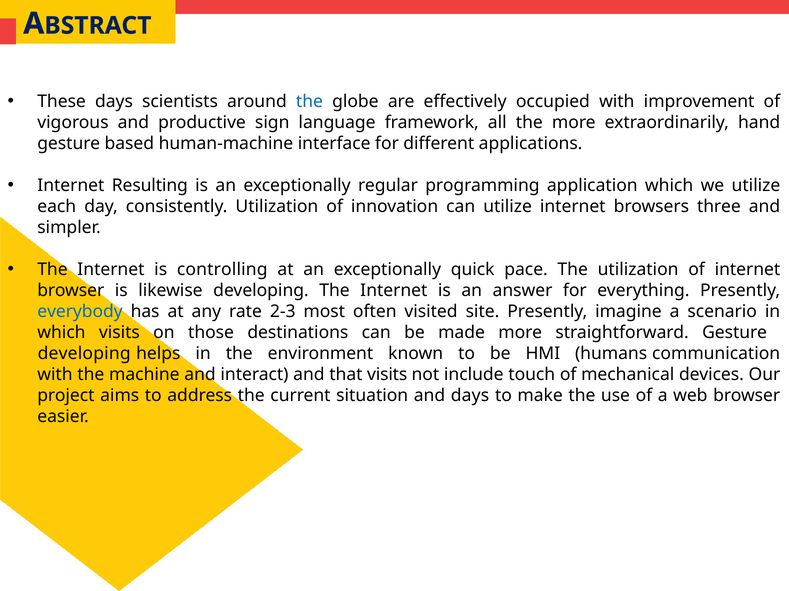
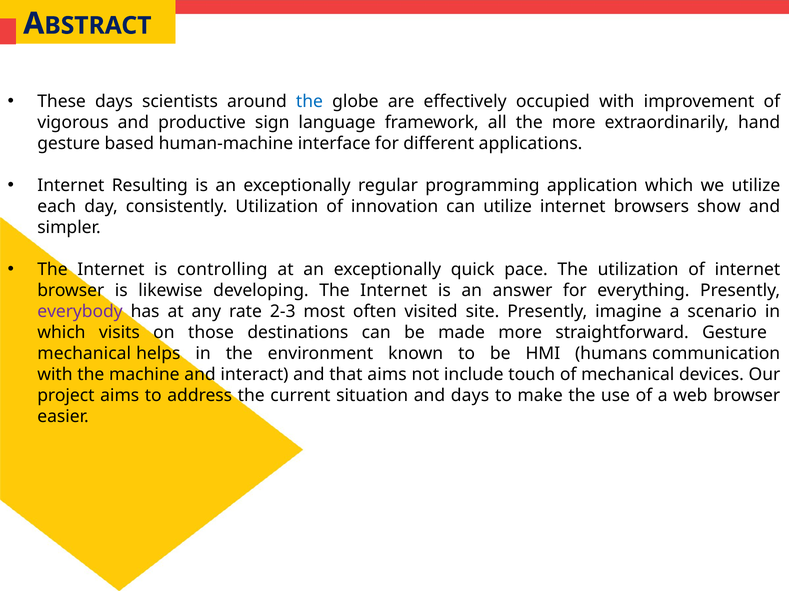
three: three -> show (719, 207)
everybody colour: blue -> purple (80, 312)
developing: developing -> mechanical (84, 354)
that visits: visits -> aims (387, 375)
